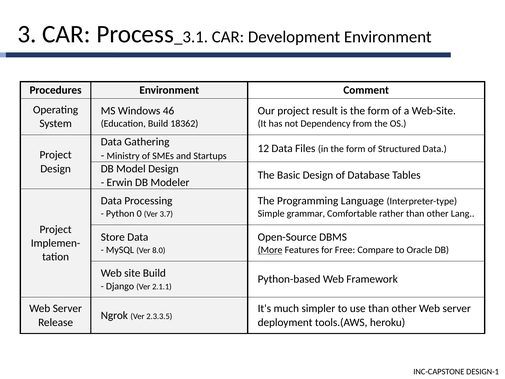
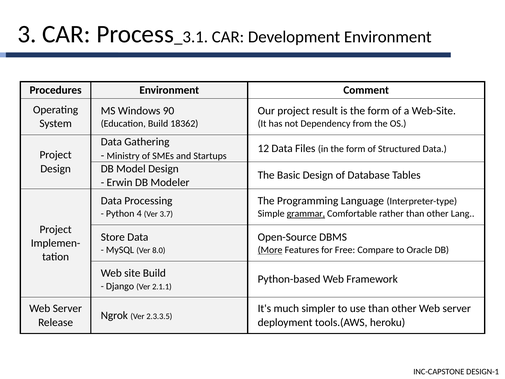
46: 46 -> 90 (169, 111)
0: 0 -> 4 (139, 214)
grammar underline: none -> present (306, 214)
